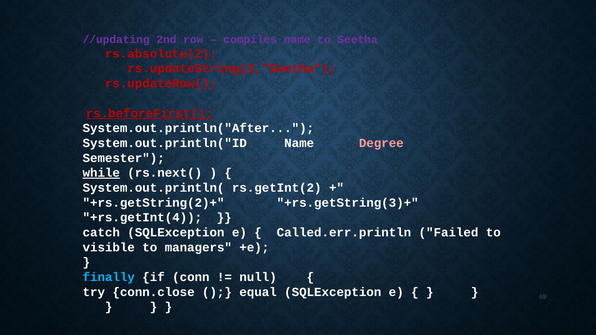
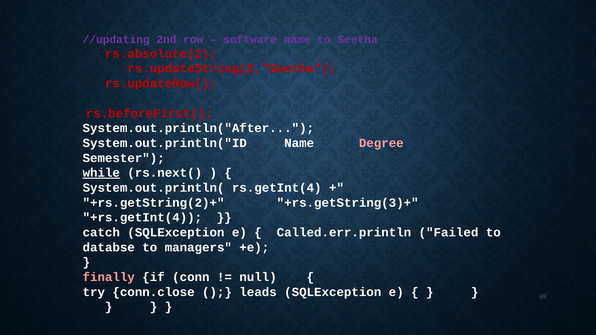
compiles: compiles -> software (250, 39)
rs.beforeFirst( underline: present -> none (149, 113)
rs.getInt(2: rs.getInt(2 -> rs.getInt(4 (277, 188)
visible: visible -> databse (109, 247)
finally colour: light blue -> pink (109, 277)
equal: equal -> leads (258, 292)
